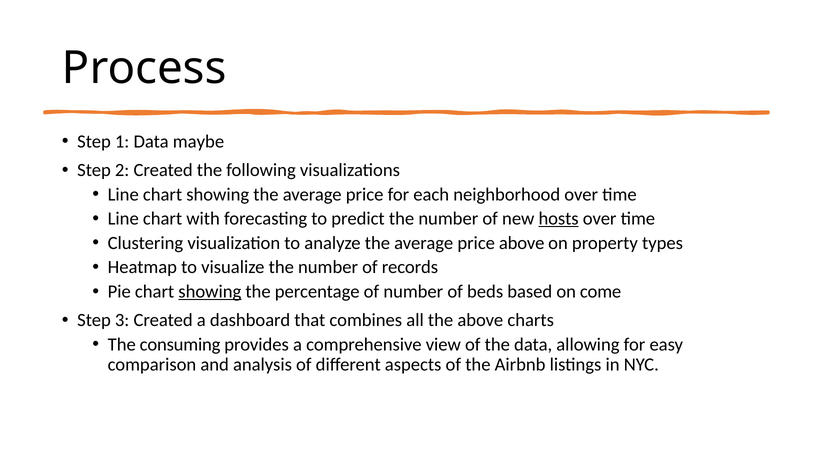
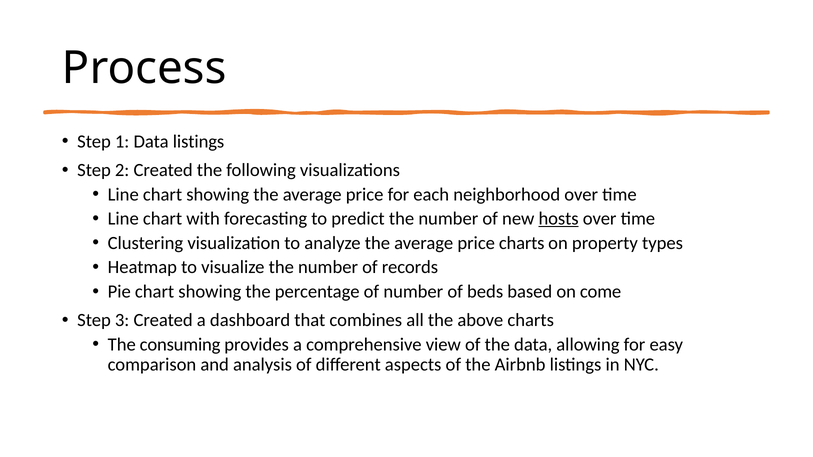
Data maybe: maybe -> listings (199, 142)
price above: above -> charts (522, 243)
showing underline: present -> none (210, 292)
